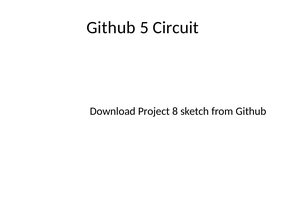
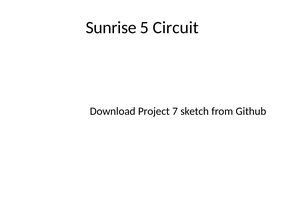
Github: Github -> Sunrise (111, 28)
8: 8 -> 7 (175, 112)
